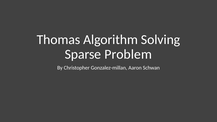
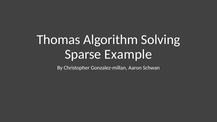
Problem: Problem -> Example (128, 54)
